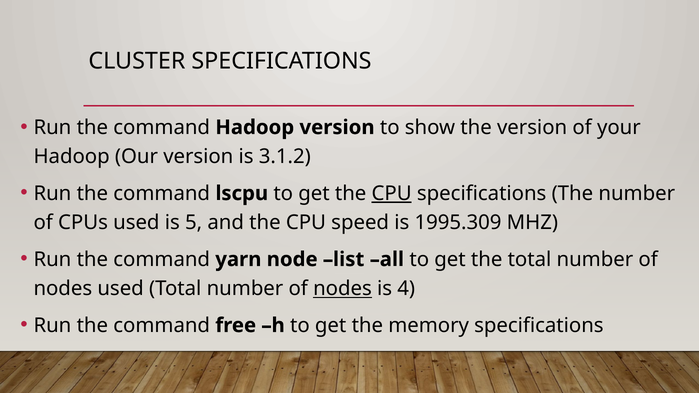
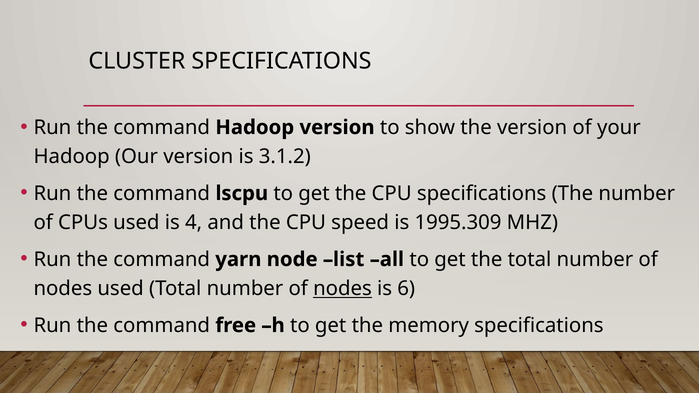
CPU underline: present -> none (392, 193)
5: 5 -> 4 (194, 223)
4: 4 -> 6 (406, 289)
